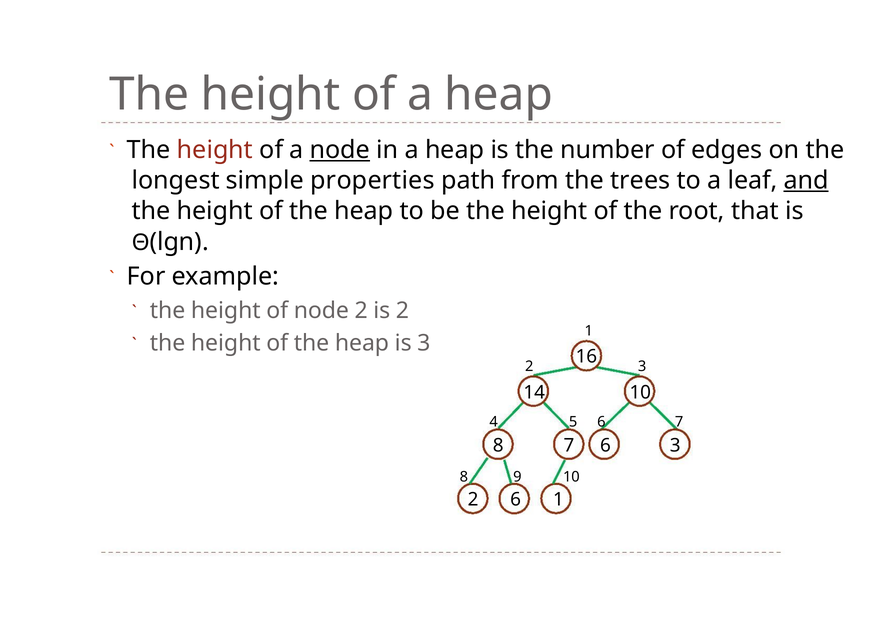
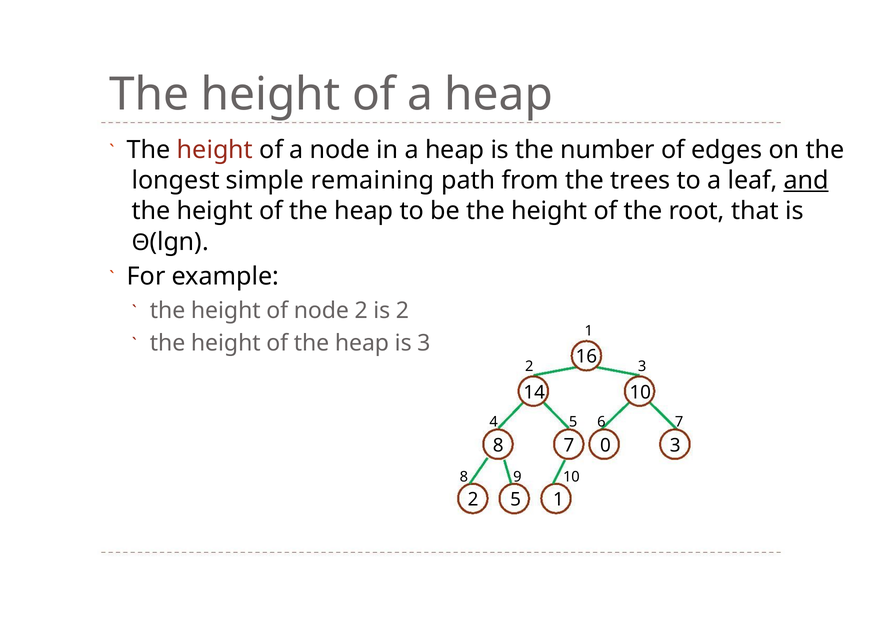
node underline: present -> none (340, 150)
properties: properties -> remaining (373, 180)
7 6: 6 -> 0 (605, 446)
2 6: 6 -> 5 (516, 500)
